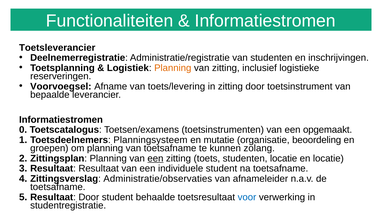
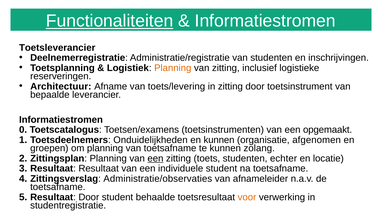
Functionaliteiten underline: none -> present (110, 21)
Voorvoegsel: Voorvoegsel -> Architectuur (61, 86)
Planningsysteem: Planningsysteem -> Onduidelijkheden (150, 140)
en mutatie: mutatie -> kunnen (219, 140)
beoordeling: beoordeling -> afgenomen (317, 140)
studenten locatie: locatie -> echter (284, 158)
voor colour: blue -> orange (247, 197)
